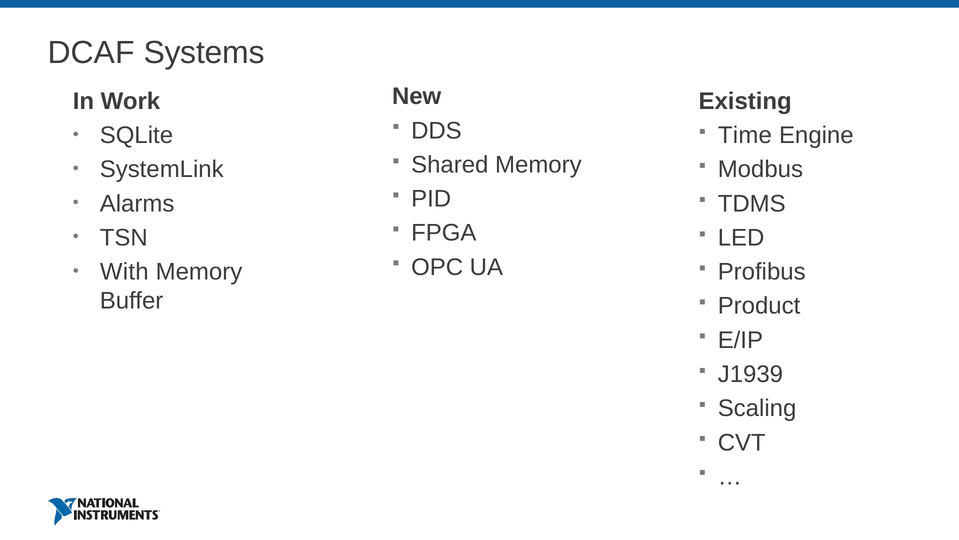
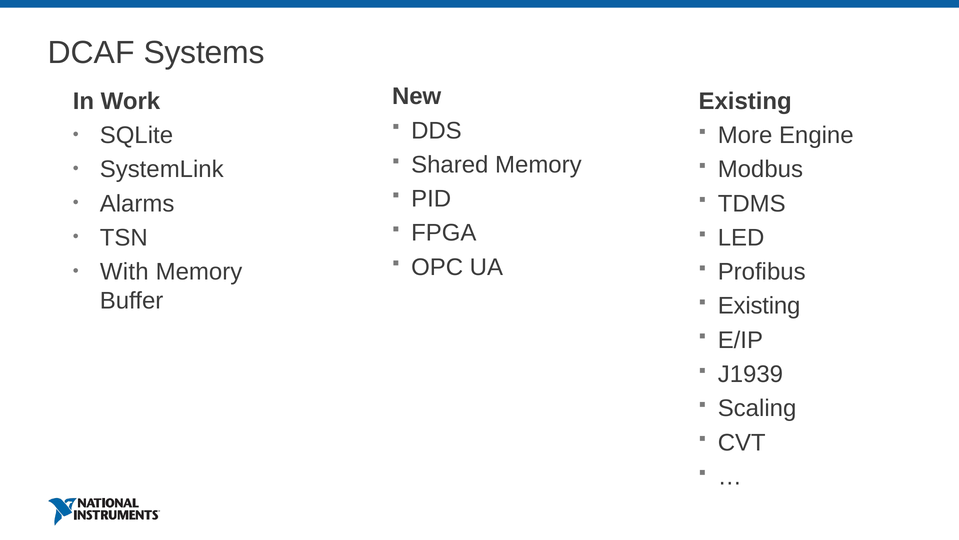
Time: Time -> More (745, 135)
Product: Product -> Existing (759, 306)
